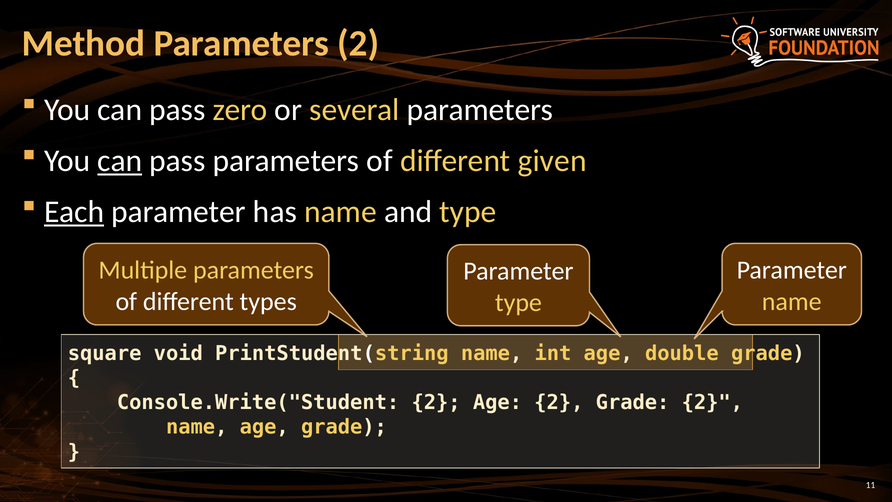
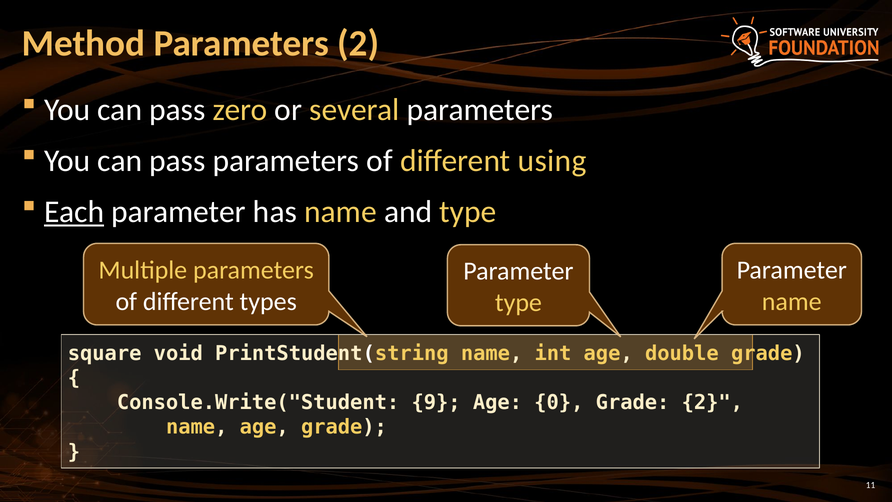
can underline: present -> none (120, 161)
given: given -> using (552, 161)
Console.Write("Student 2: 2 -> 9 (436, 403)
Age 2: 2 -> 0 (559, 403)
